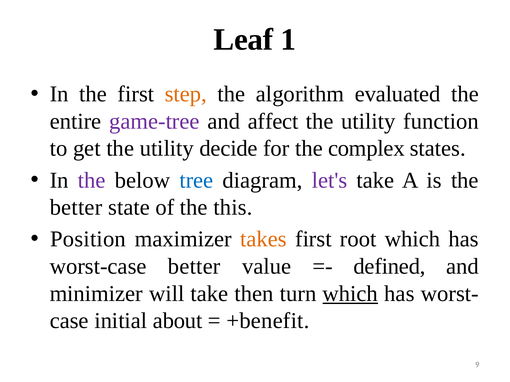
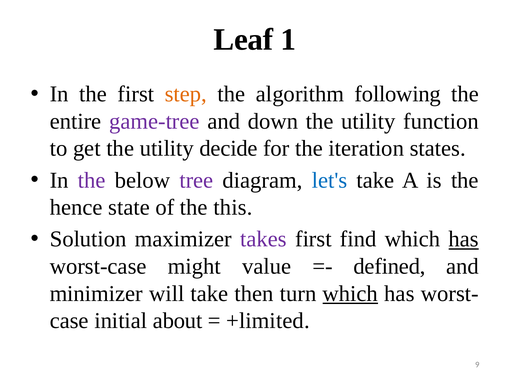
evaluated: evaluated -> following (398, 94)
affect: affect -> down (273, 121)
complex: complex -> iteration (366, 149)
tree colour: blue -> purple (196, 180)
let's colour: purple -> blue (330, 180)
better: better -> hence (76, 208)
Position: Position -> Solution (88, 239)
takes colour: orange -> purple (264, 239)
root: root -> find (358, 239)
has underline: none -> present (464, 239)
worst-case better: better -> might (194, 267)
+benefit: +benefit -> +limited (268, 321)
